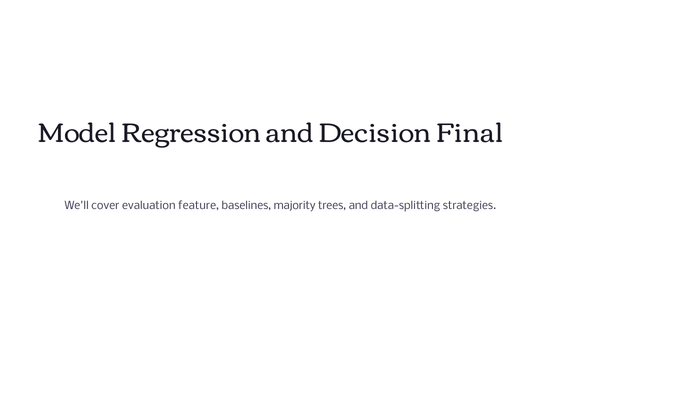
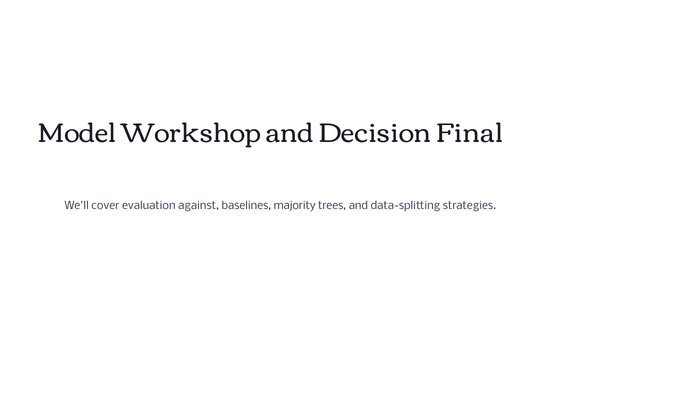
Regression: Regression -> Workshop (191, 133)
feature: feature -> against (199, 206)
